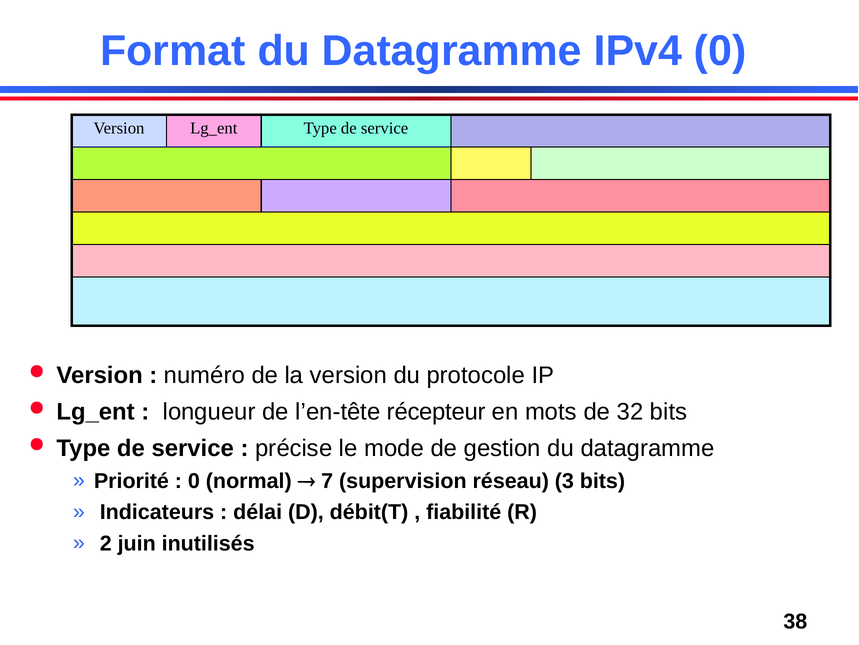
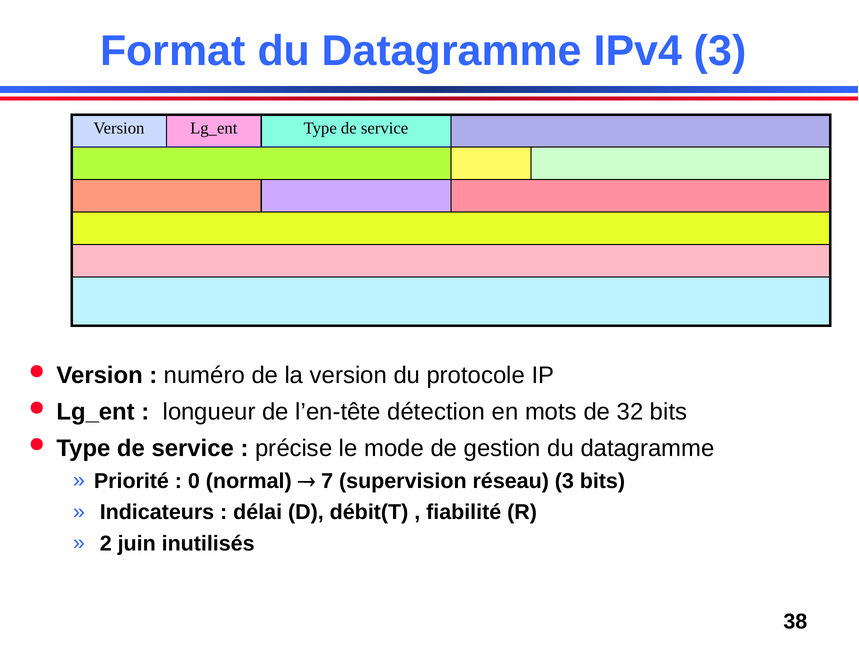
IPv4 0: 0 -> 3 (720, 51)
récepteur: récepteur -> détection (436, 411)
